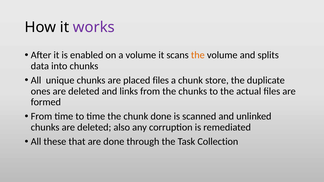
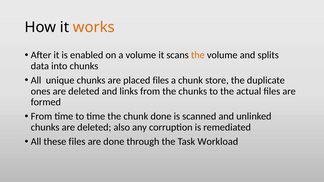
works colour: purple -> orange (94, 27)
these that: that -> files (77, 142)
Collection: Collection -> Workload (218, 142)
